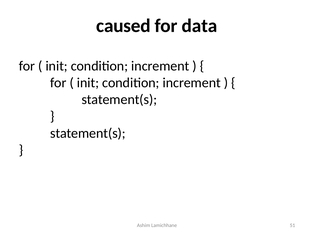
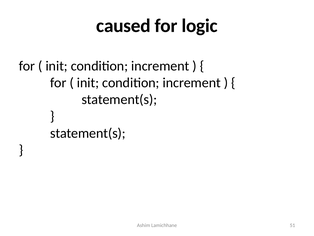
data: data -> logic (200, 26)
